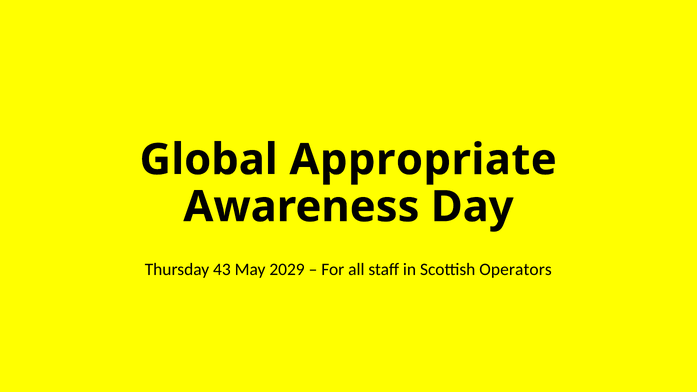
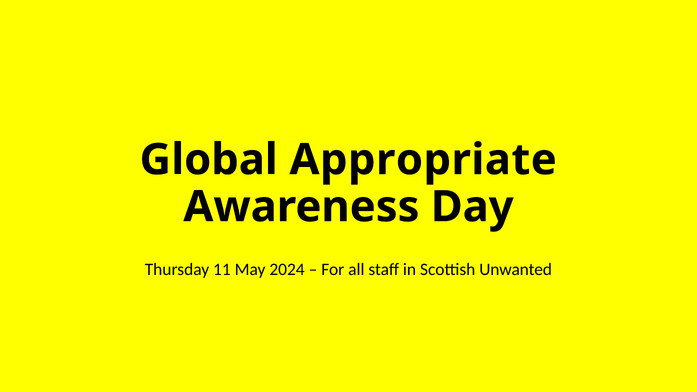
43: 43 -> 11 (222, 270)
2029: 2029 -> 2024 (287, 270)
Operators: Operators -> Unwanted (516, 270)
